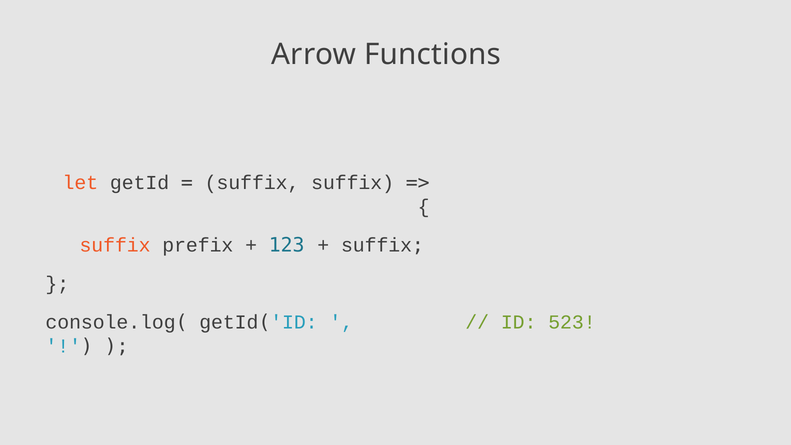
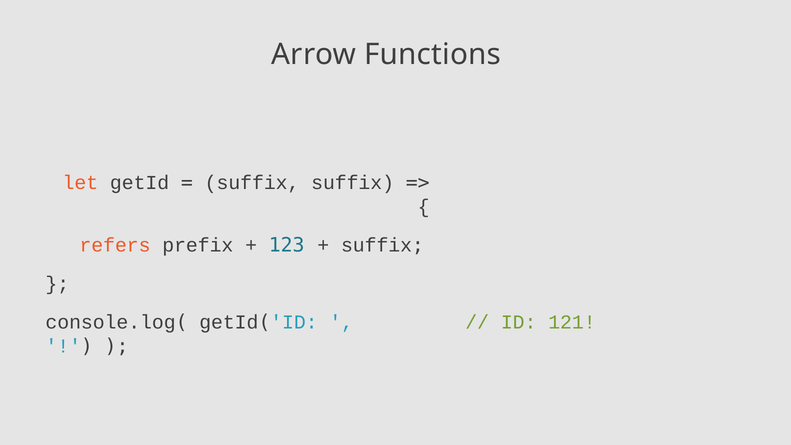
suffix: suffix -> refers (115, 245)
523: 523 -> 121 (572, 322)
